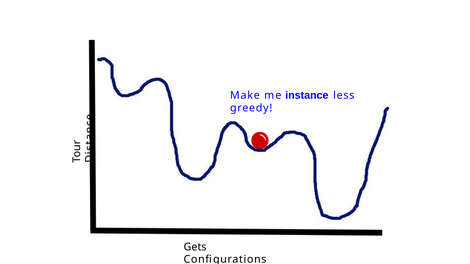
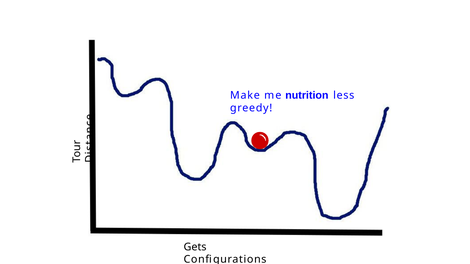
instance: instance -> nutrition (307, 95)
